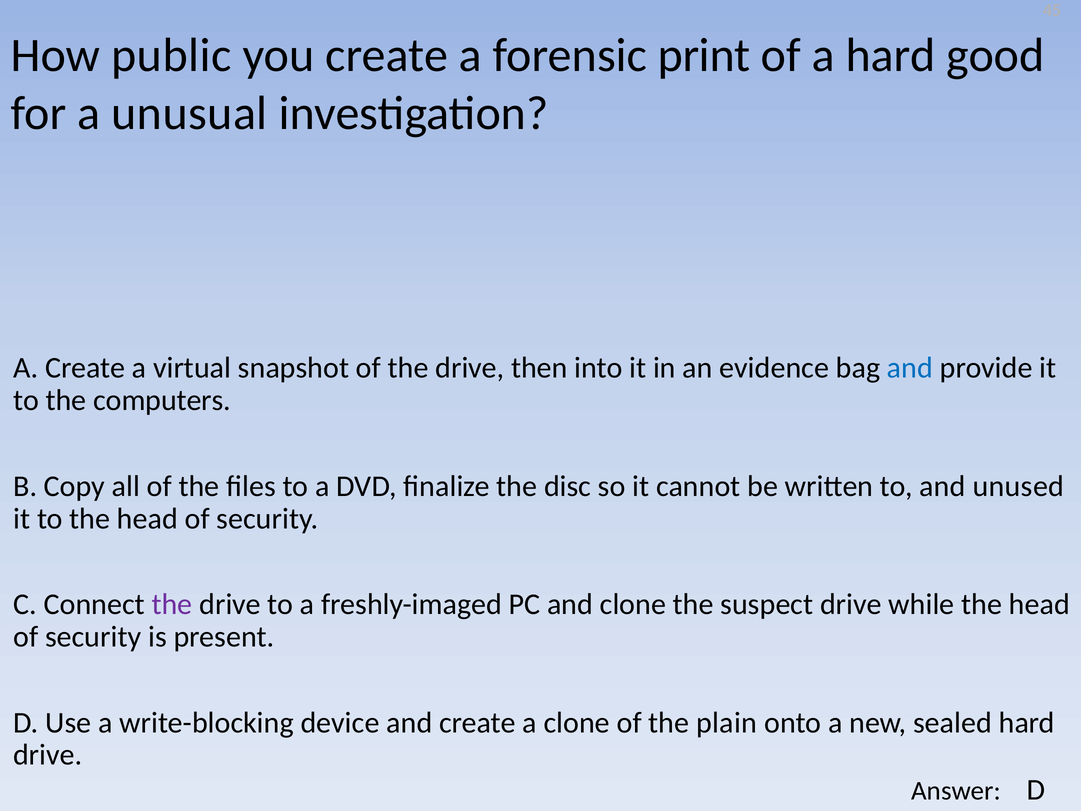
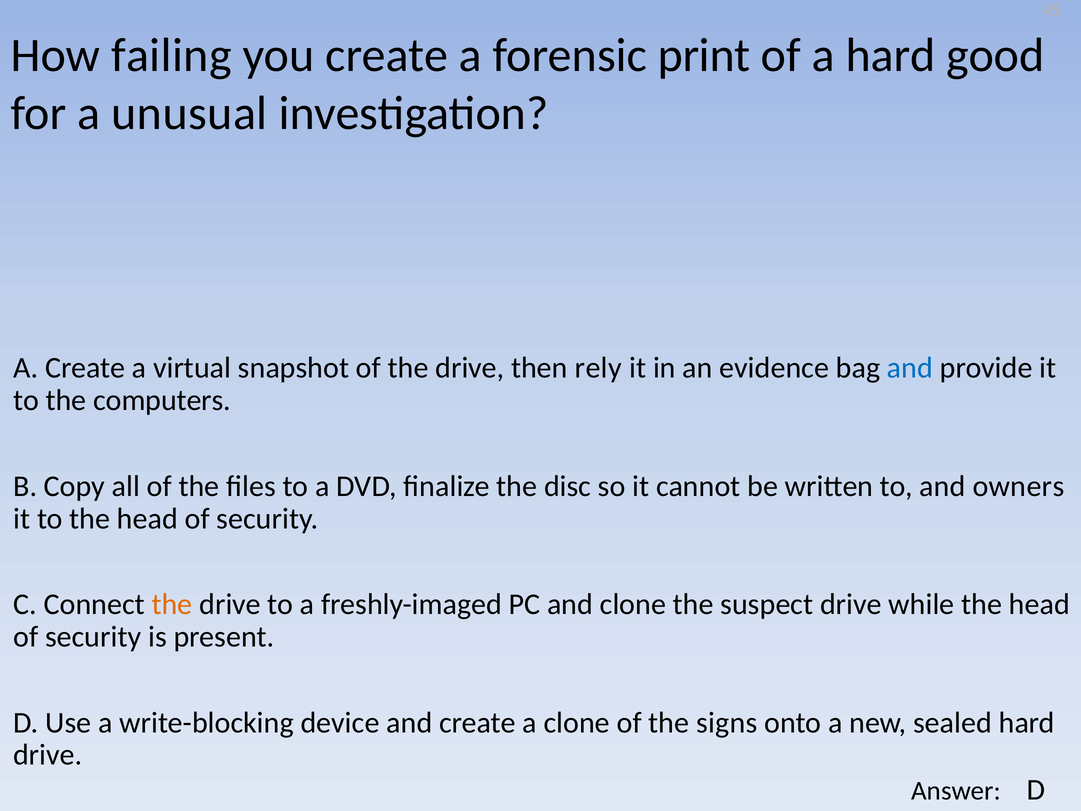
public: public -> failing (171, 56)
into: into -> rely (598, 368)
unused: unused -> owners (1018, 486)
the colour: purple -> orange (172, 604)
plain: plain -> signs (727, 722)
